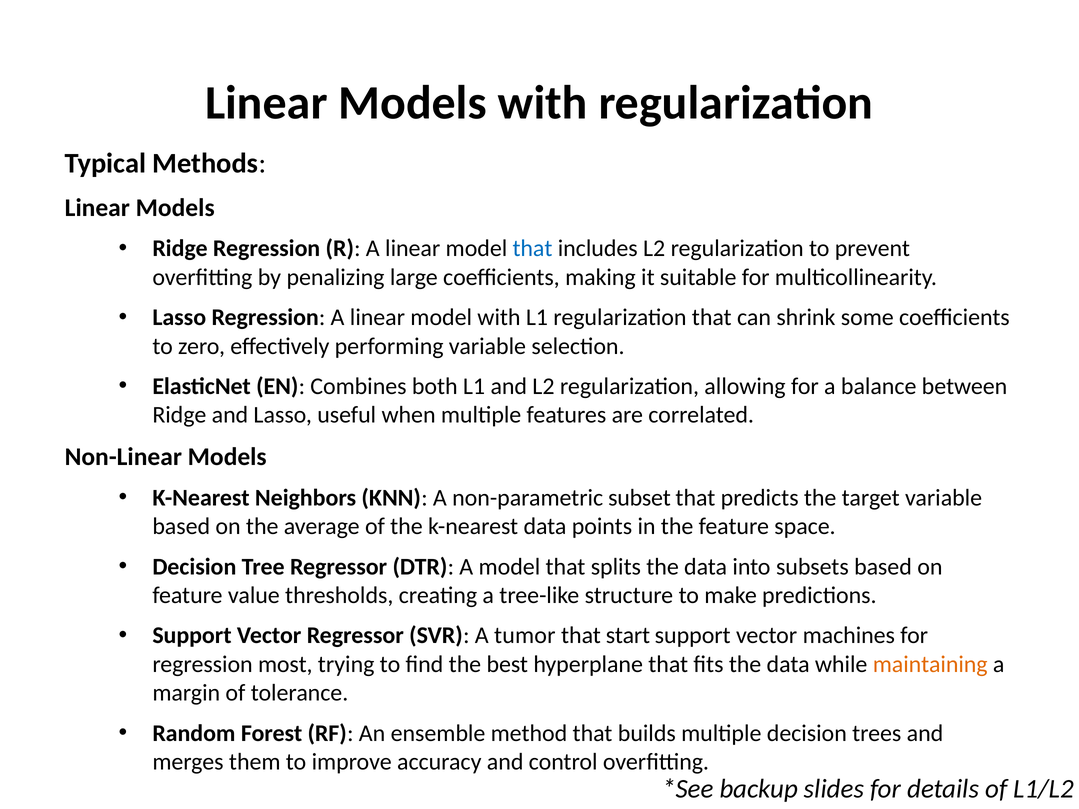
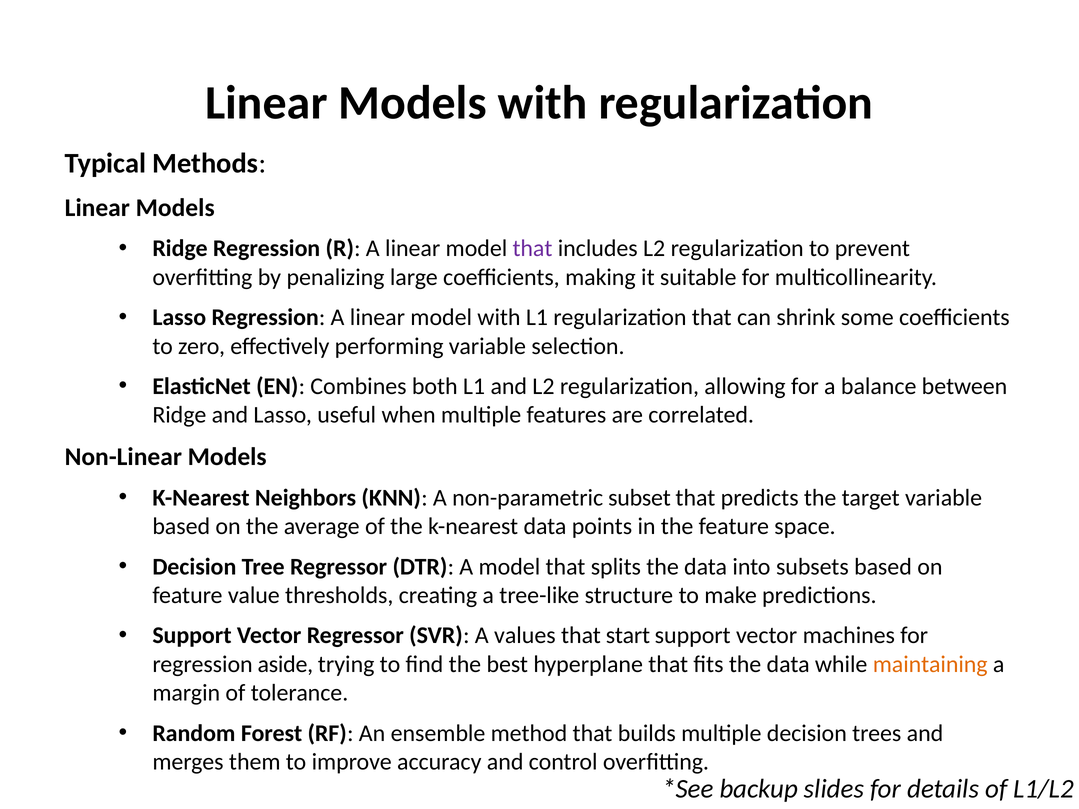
that colour: blue -> purple (532, 249)
tumor: tumor -> values (525, 636)
most: most -> aside (285, 664)
